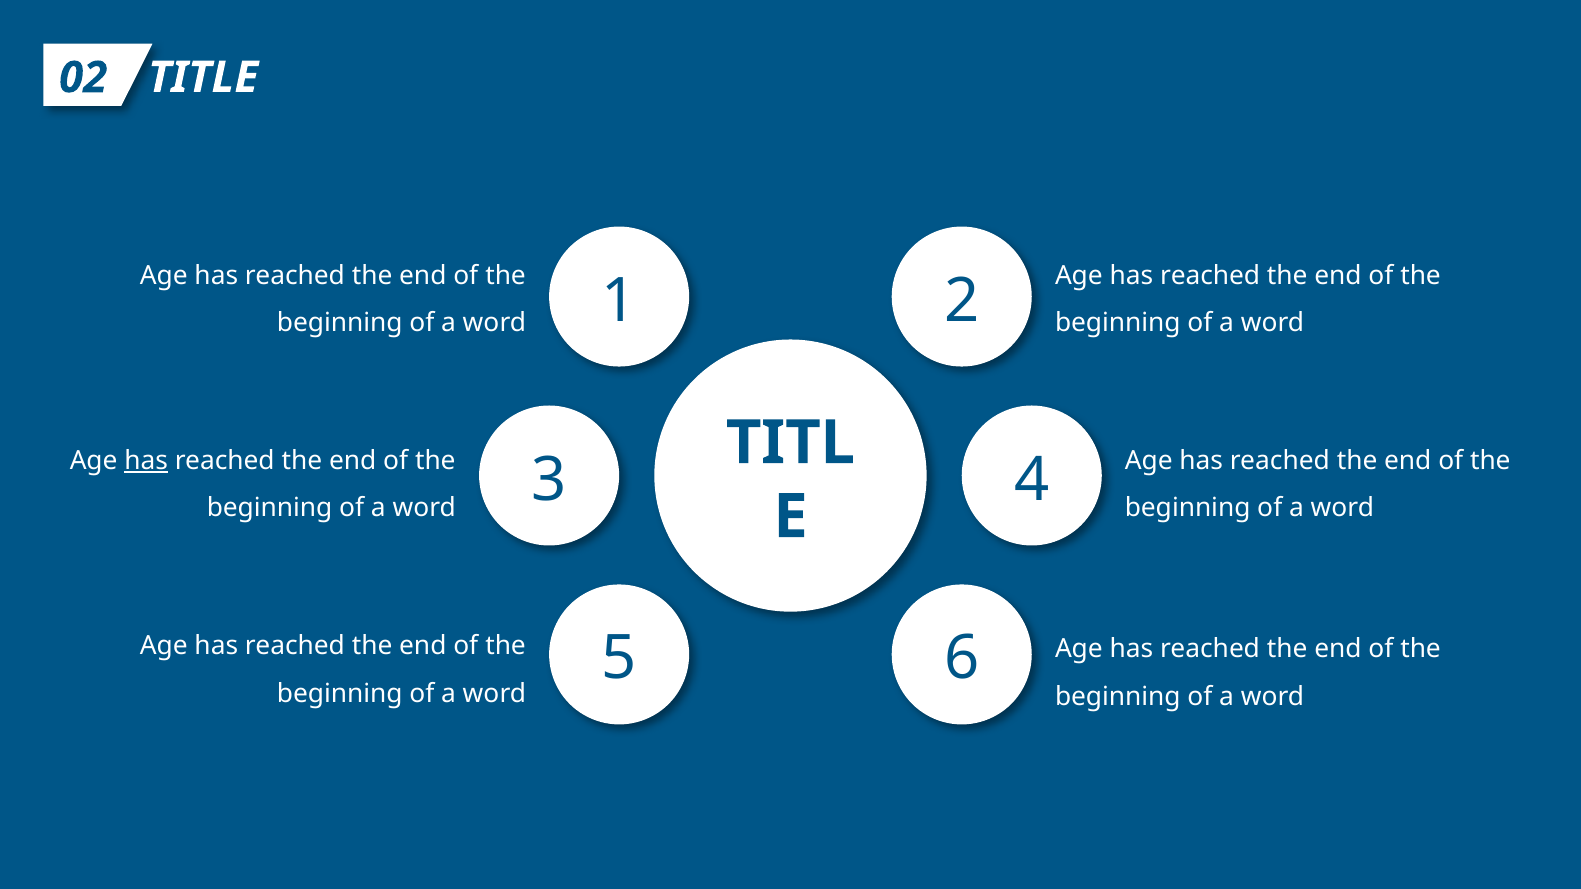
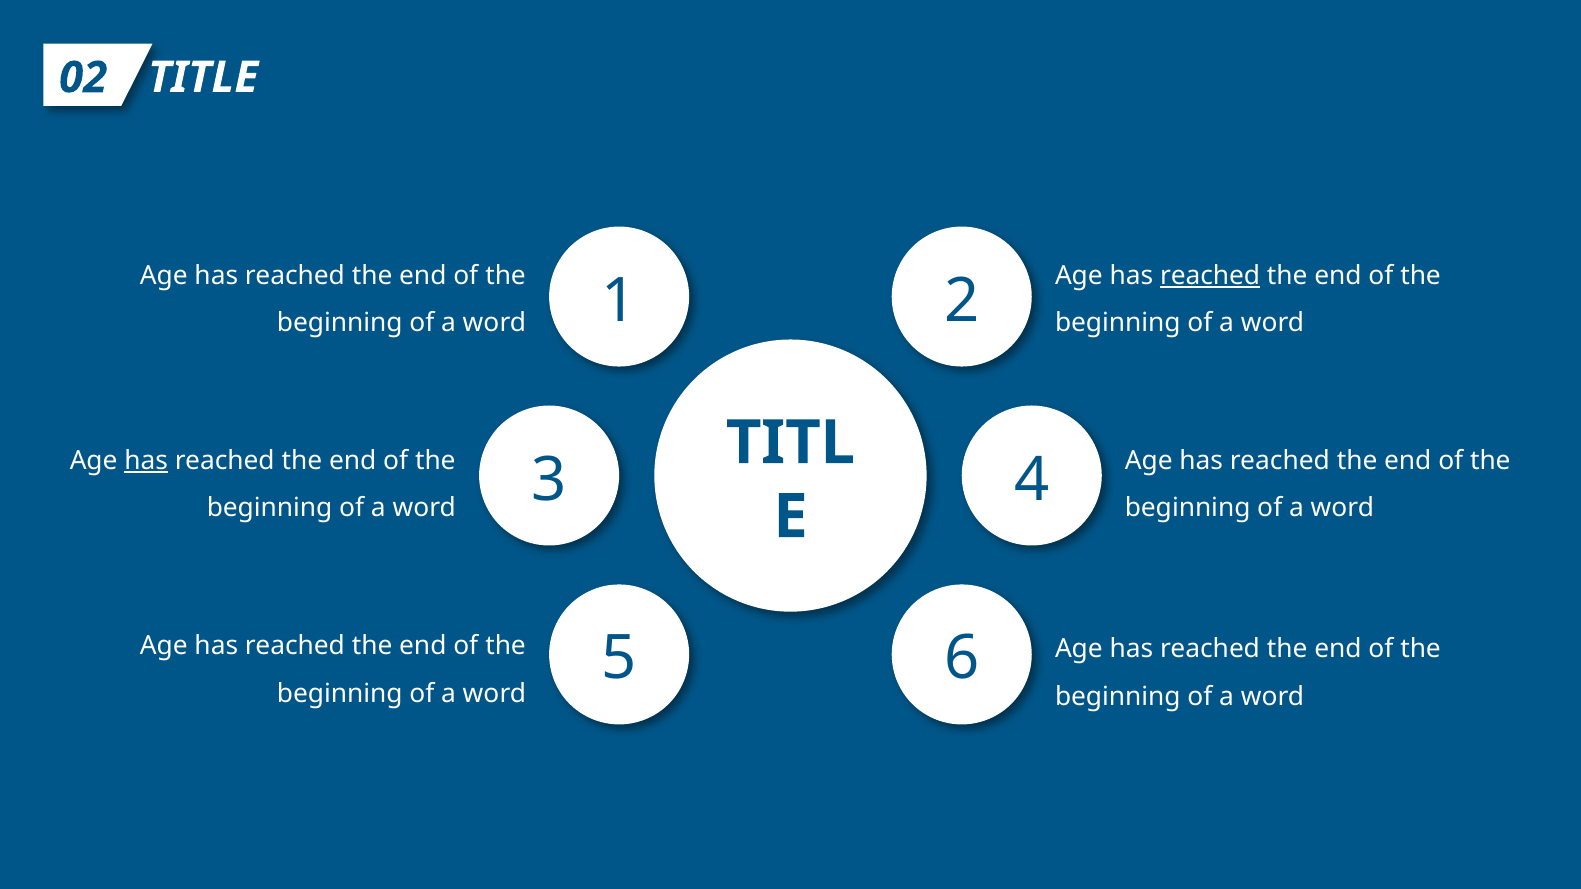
reached underline: none -> present (1210, 276)
